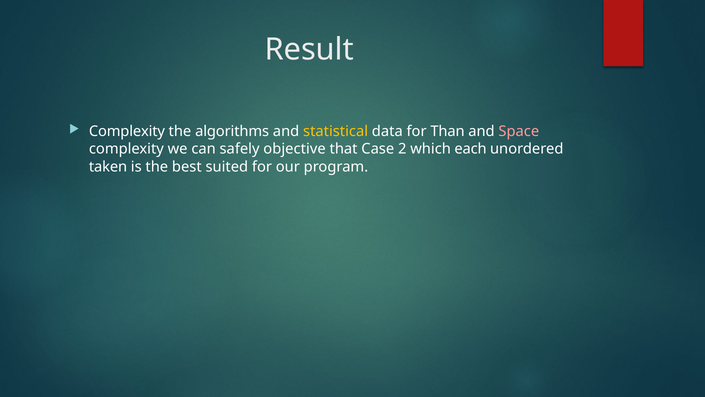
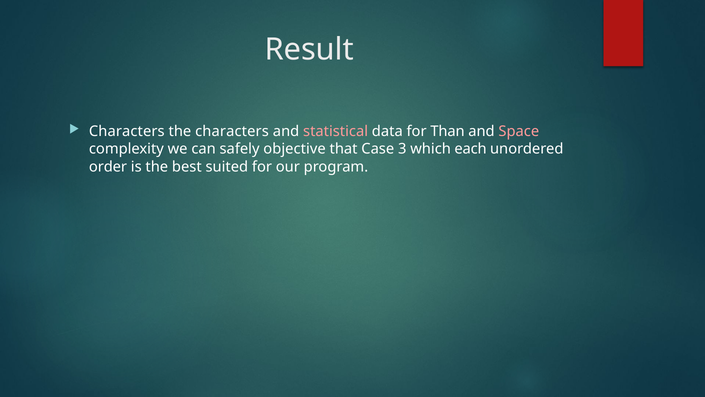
Complexity: Complexity -> Characters (127, 131)
the algorithms: algorithms -> characters (232, 131)
statistical colour: yellow -> pink (336, 131)
2: 2 -> 3 (402, 149)
taken: taken -> order (108, 166)
